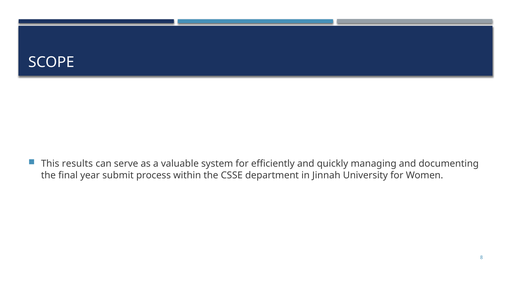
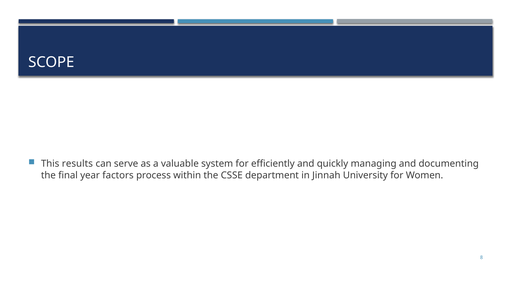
submit: submit -> factors (118, 175)
